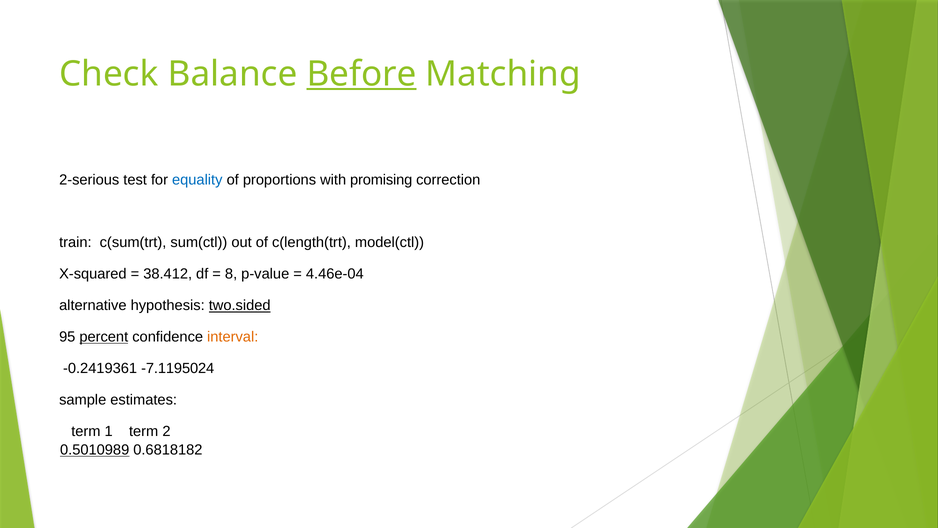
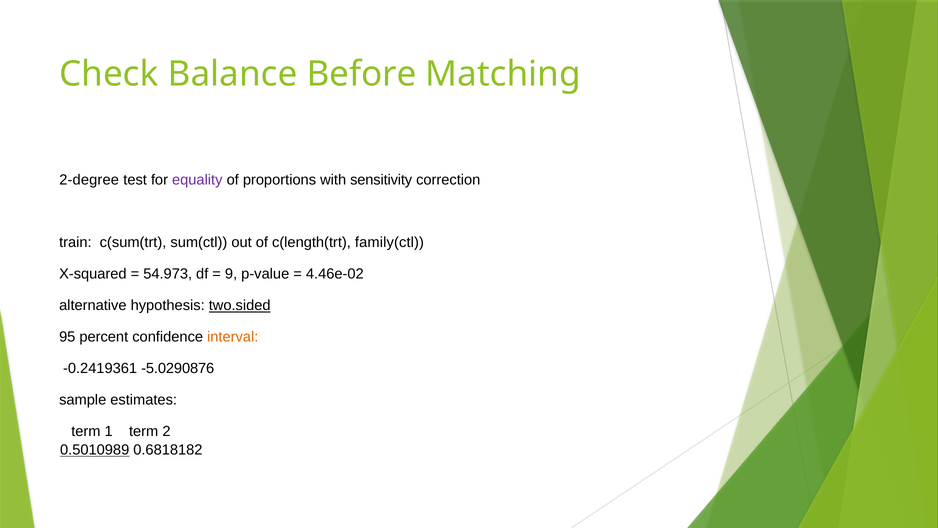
Before underline: present -> none (362, 74)
2-serious: 2-serious -> 2-degree (89, 180)
equality colour: blue -> purple (197, 180)
promising: promising -> sensitivity (381, 180)
model(ctl: model(ctl -> family(ctl (389, 242)
38.412: 38.412 -> 54.973 (168, 274)
8: 8 -> 9 (231, 274)
4.46e-04: 4.46e-04 -> 4.46e-02 (335, 274)
percent underline: present -> none (104, 337)
-7.1195024: -7.1195024 -> -5.0290876 (178, 368)
